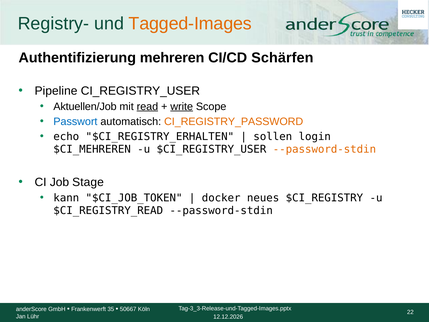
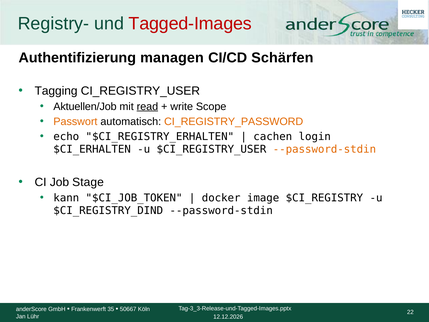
Tagged-Images colour: orange -> red (190, 24)
mehreren: mehreren -> managen (172, 58)
Pipeline: Pipeline -> Tagging (56, 91)
write underline: present -> none (182, 106)
Passwort colour: blue -> orange (75, 121)
sollen: sollen -> cachen (273, 136)
$CI_MEHREREN: $CI_MEHREREN -> $CI_ERHALTEN (92, 149)
neues: neues -> image (263, 198)
$CI_REGISTRY_READ: $CI_REGISTRY_READ -> $CI_REGISTRY_DIND (108, 211)
